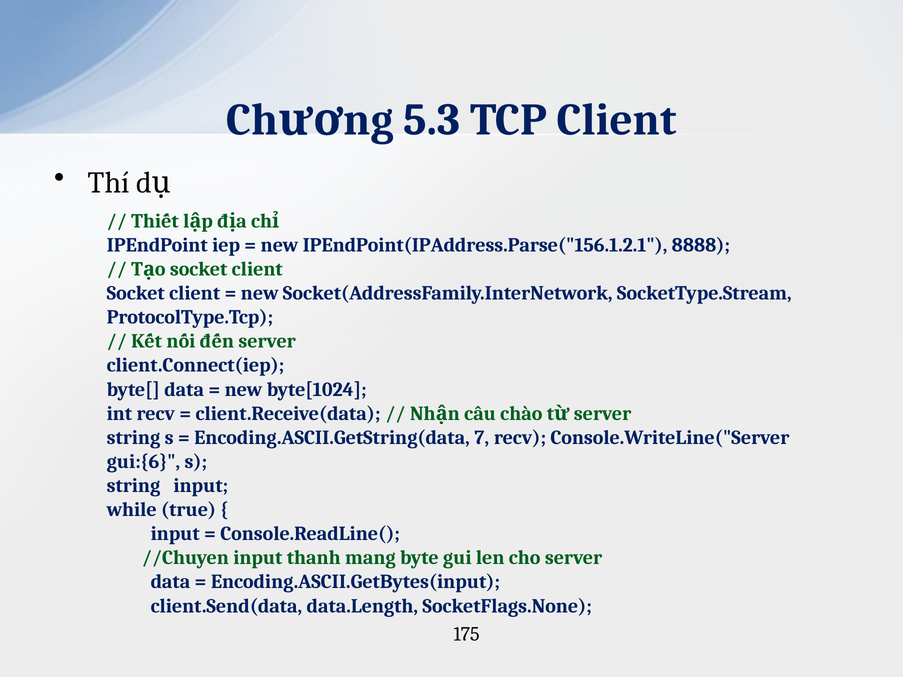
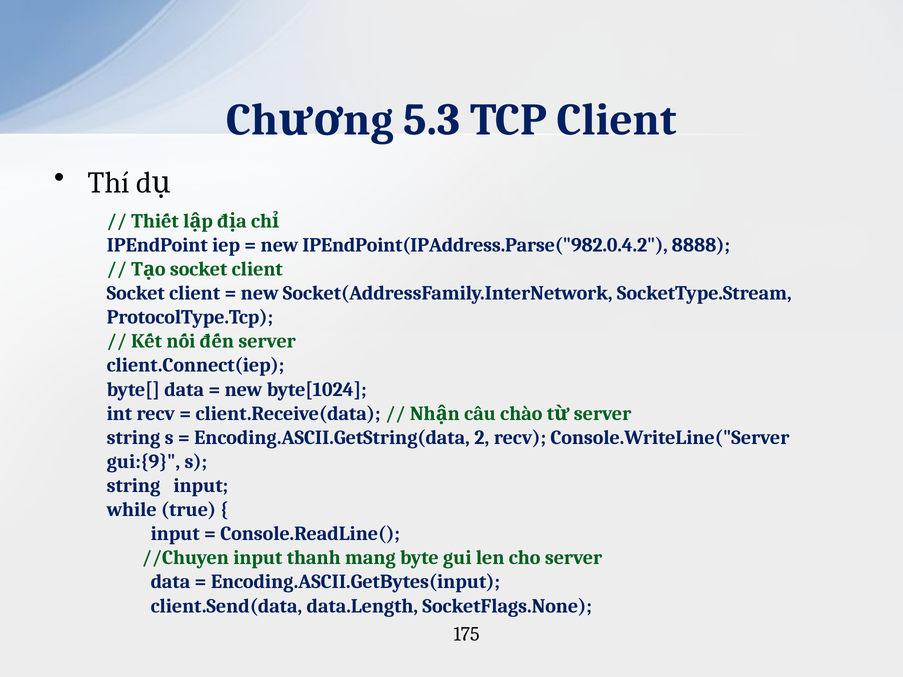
IPEndPoint(IPAddress.Parse("156.1.2.1: IPEndPoint(IPAddress.Parse("156.1.2.1 -> IPEndPoint(IPAddress.Parse("982.0.4.2 (485, 245)
7: 7 -> 2 (482, 438)
gui:{6: gui:{6 -> gui:{9 (143, 462)
